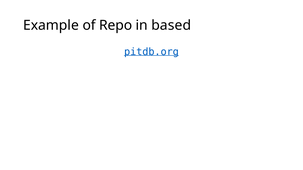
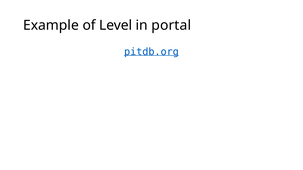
Repo: Repo -> Level (116, 25)
based: based -> portal (171, 25)
